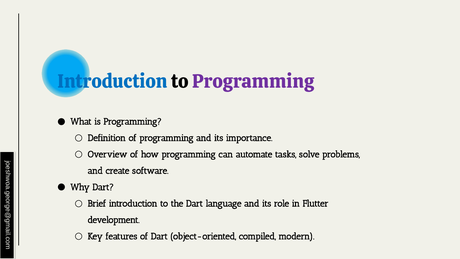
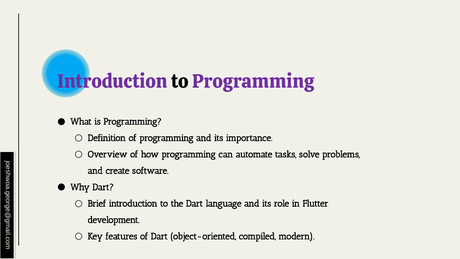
Introduction colour: blue -> purple (113, 81)
